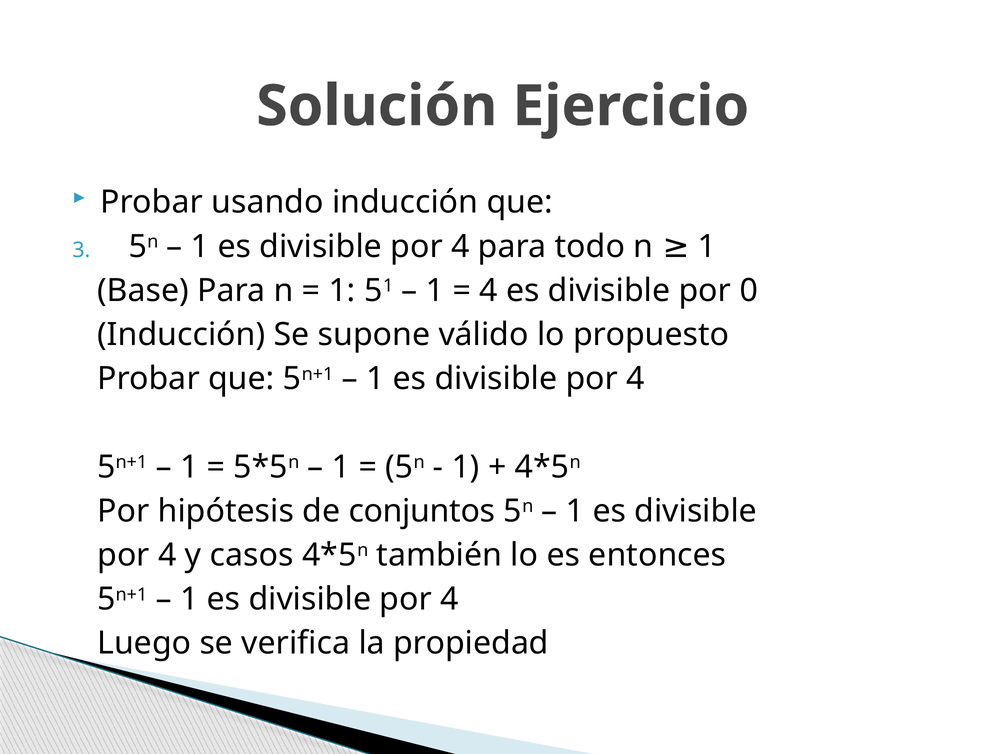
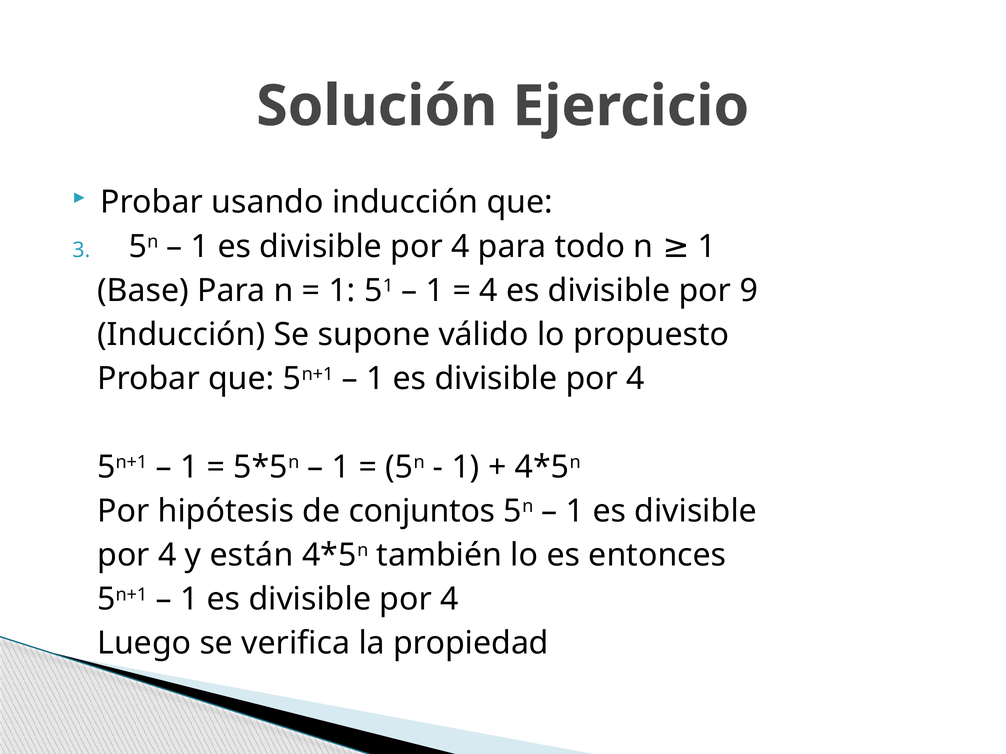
0: 0 -> 9 (749, 291)
casos: casos -> están (252, 555)
